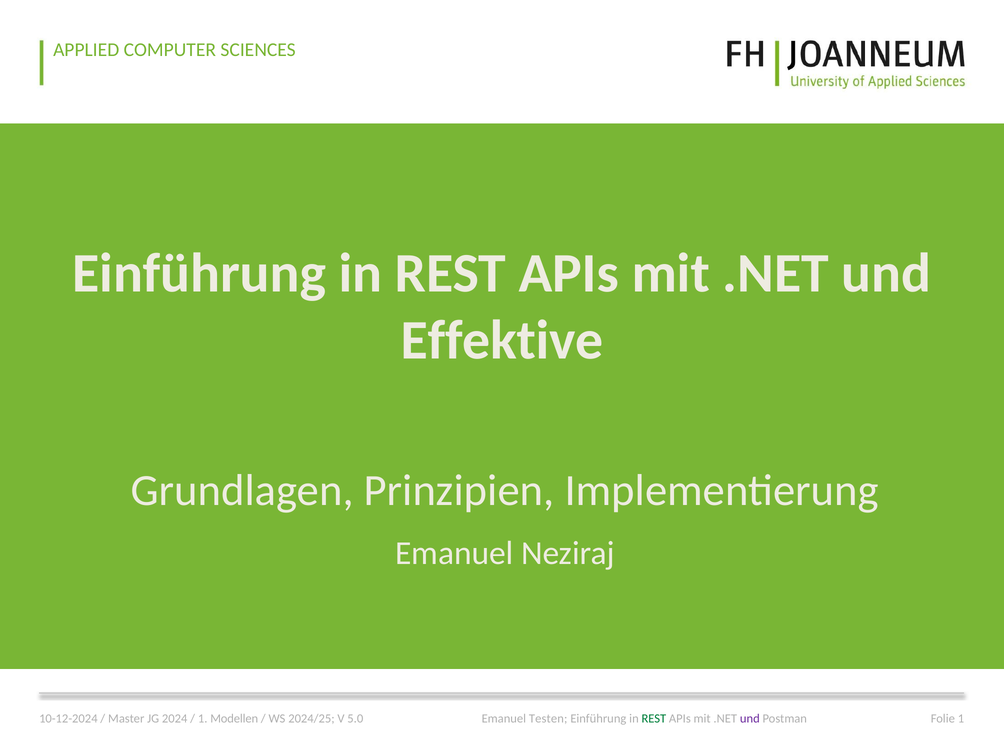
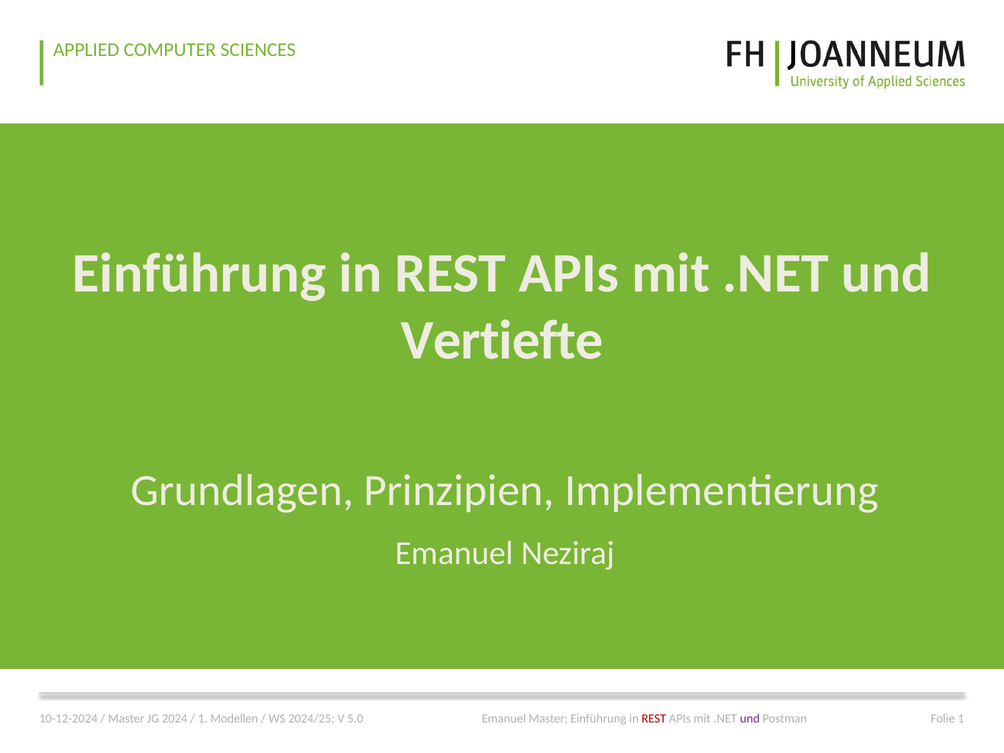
Effektive: Effektive -> Vertiefte (502, 340)
Emanuel Testen: Testen -> Master (548, 719)
REST colour: green -> red (654, 719)
